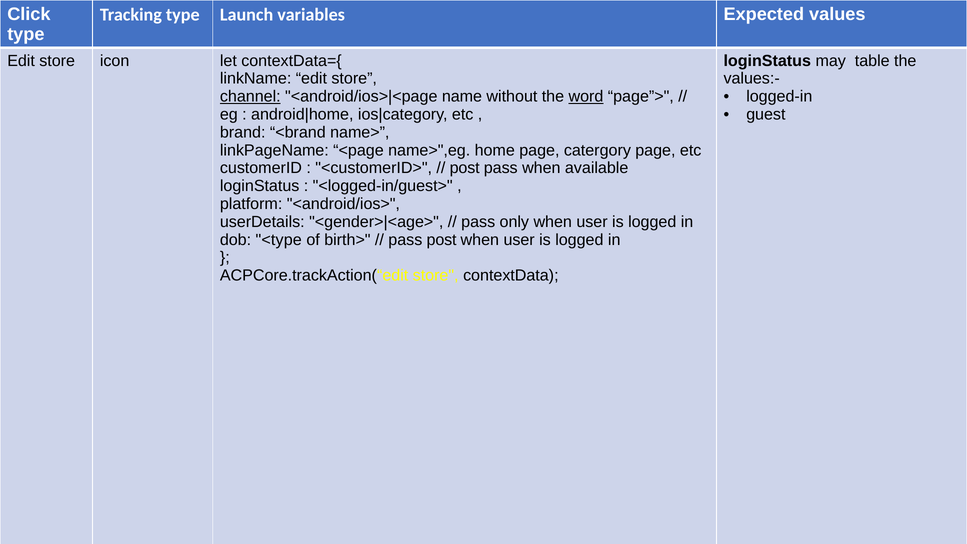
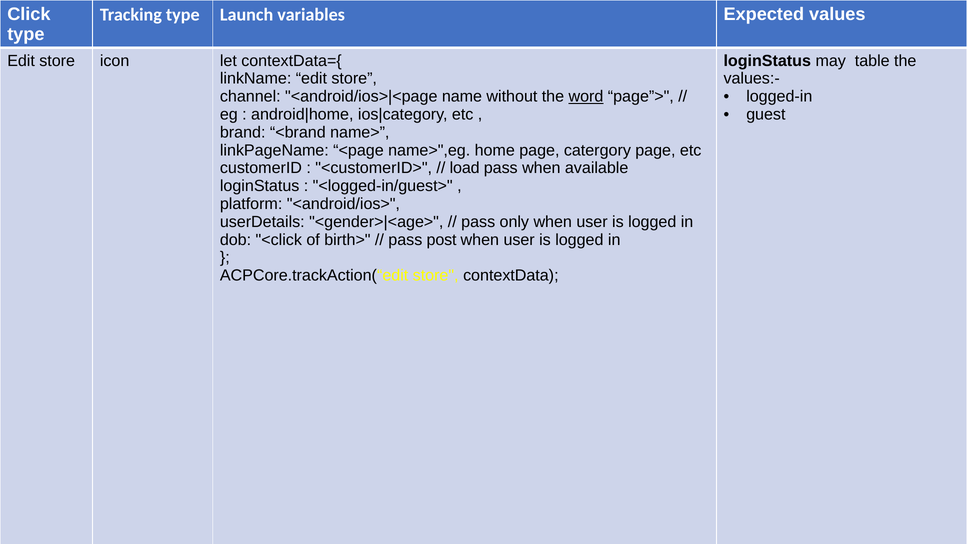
channel underline: present -> none (250, 97)
post: post -> load (465, 168)
<type: <type -> <click (279, 240)
